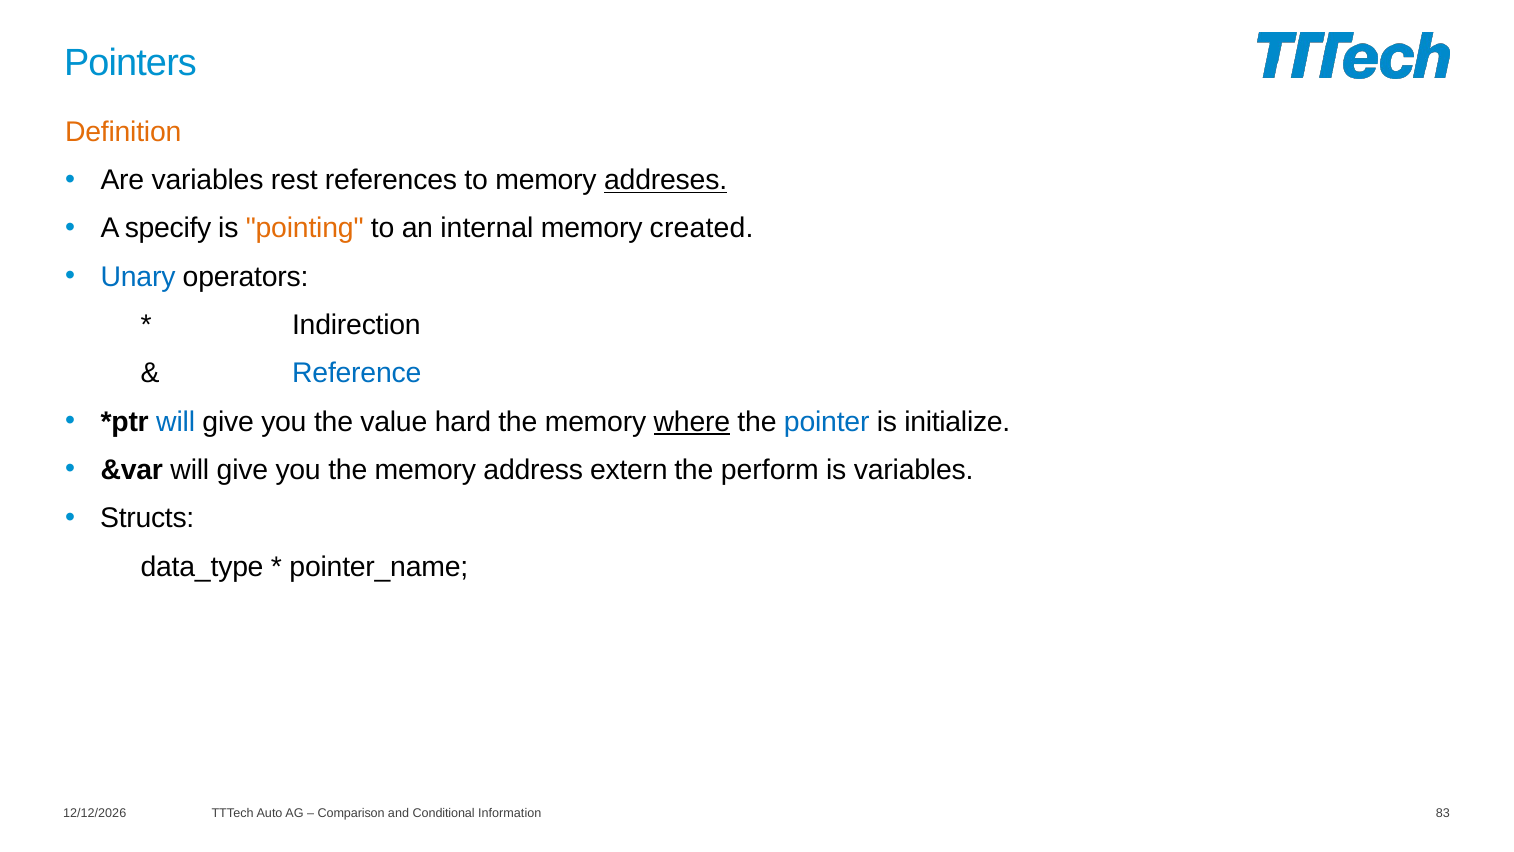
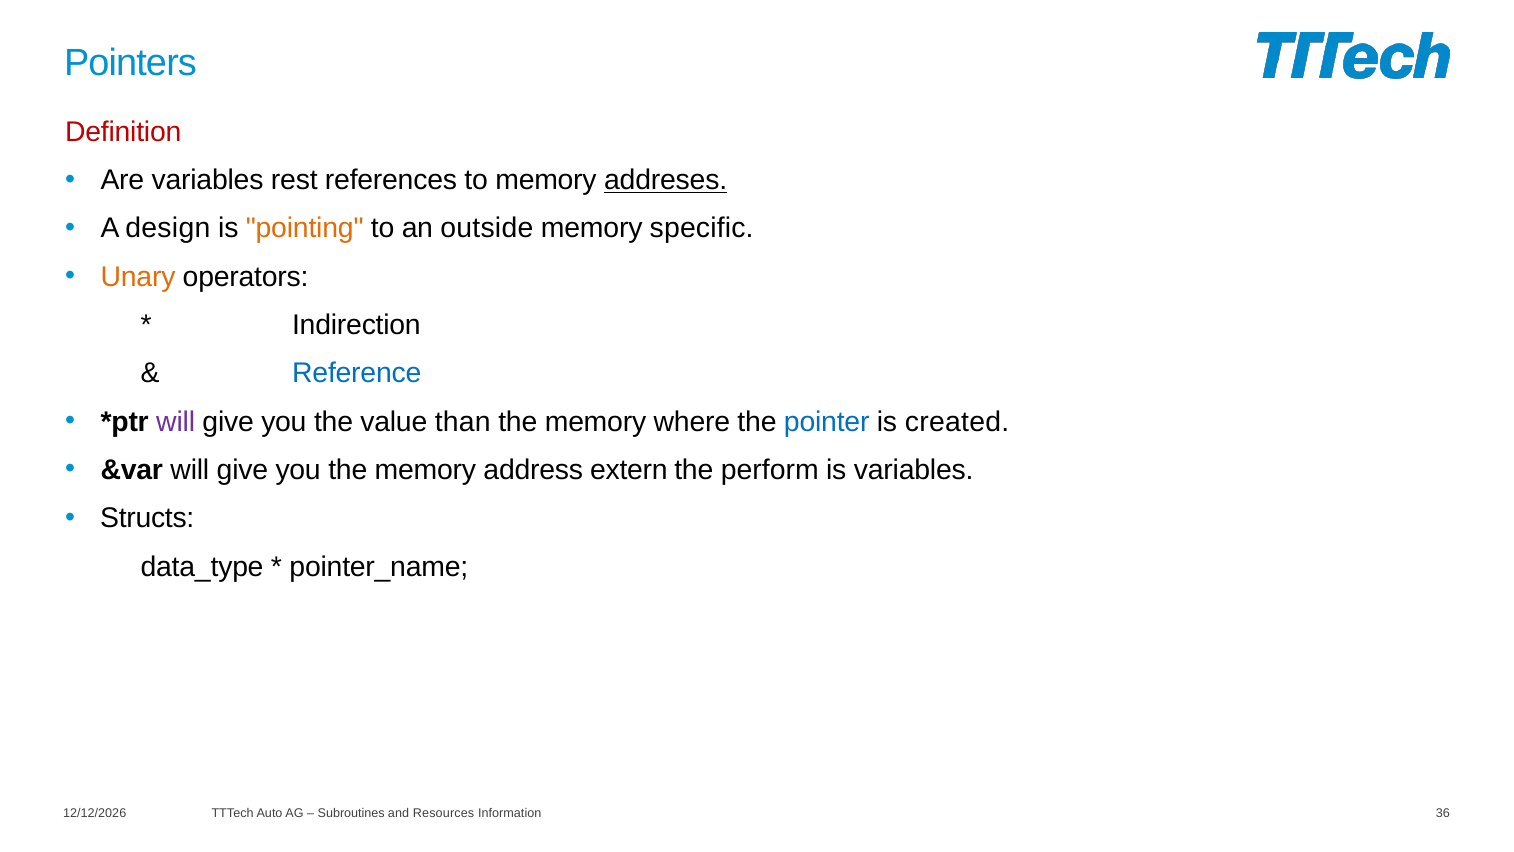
Definition colour: orange -> red (123, 132)
specify: specify -> design (168, 228)
internal: internal -> outside (487, 228)
created: created -> specific (702, 228)
Unary colour: blue -> orange (138, 277)
will colour: blue -> purple (176, 422)
hard: hard -> than (463, 422)
where underline: present -> none (692, 422)
initialize: initialize -> created (957, 422)
Comparison: Comparison -> Subroutines (351, 813)
Conditional: Conditional -> Resources (444, 813)
83: 83 -> 36 (1443, 813)
